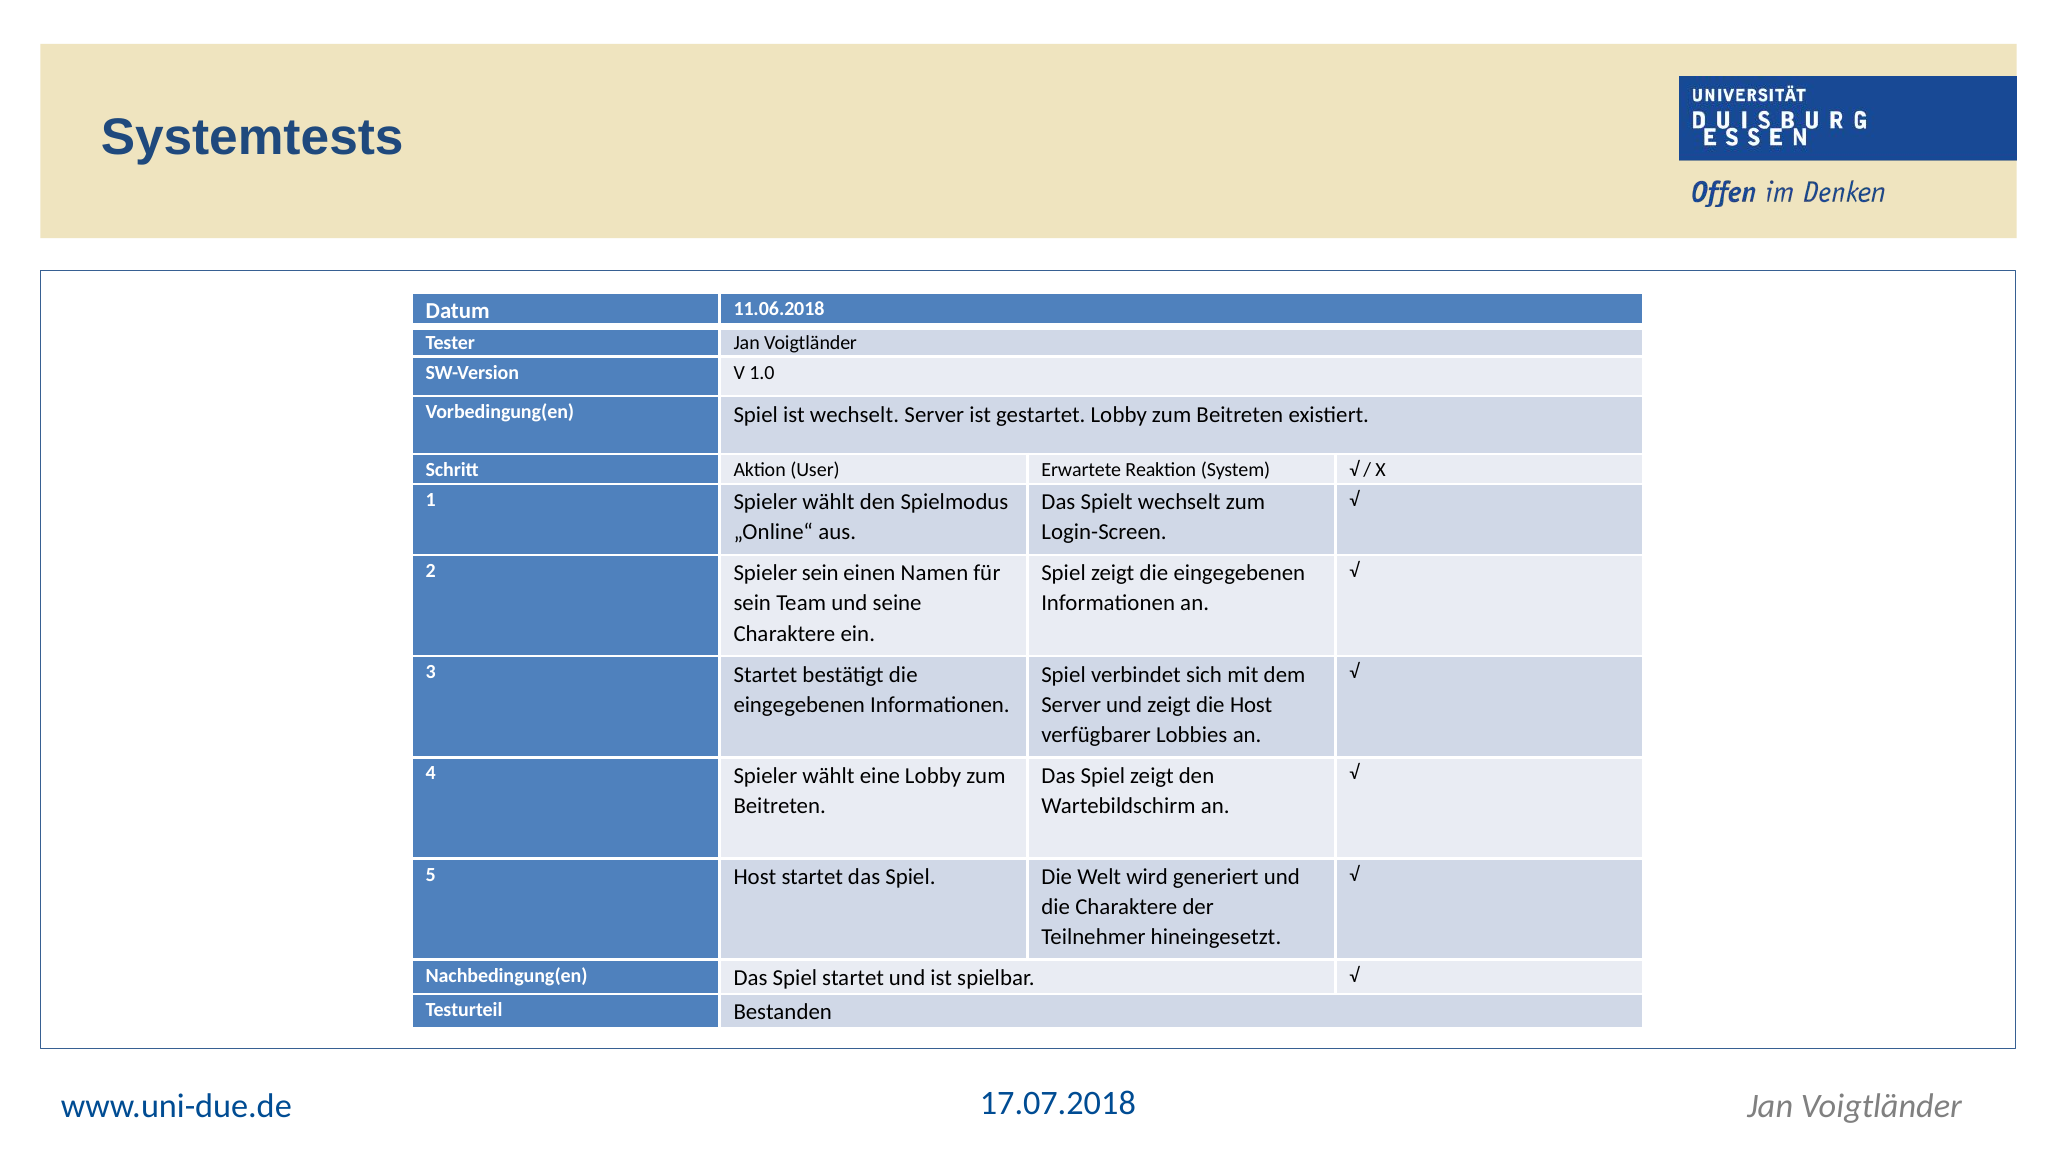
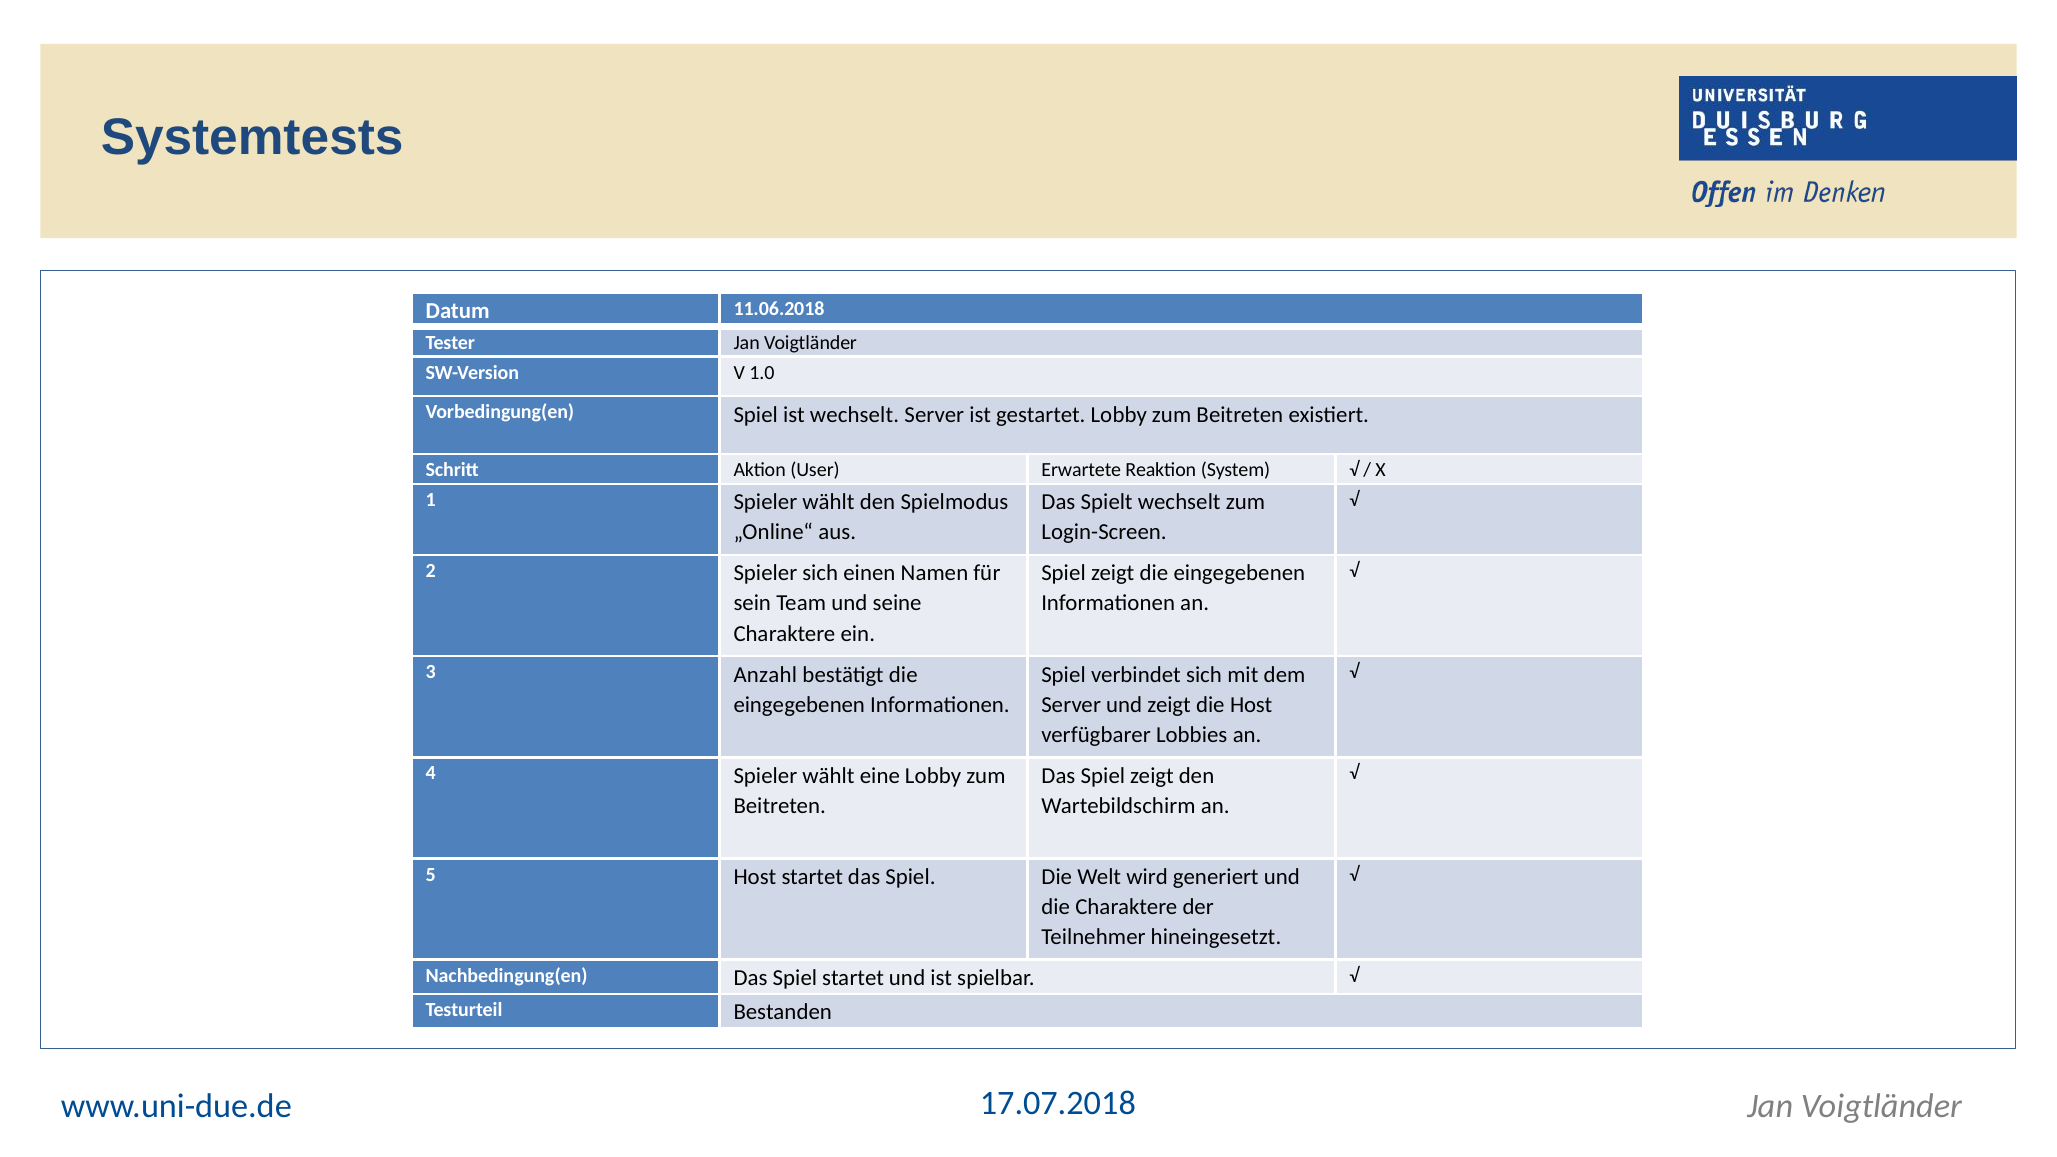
Spieler sein: sein -> sich (820, 573)
3 Startet: Startet -> Anzahl (765, 675)
